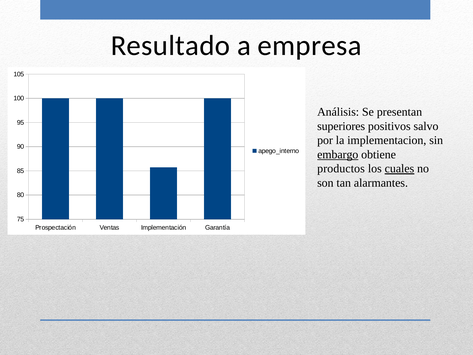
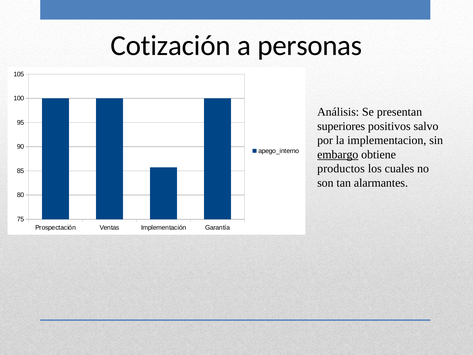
Resultado: Resultado -> Cotización (171, 46)
empresa: empresa -> personas (310, 46)
cuales underline: present -> none (399, 169)
